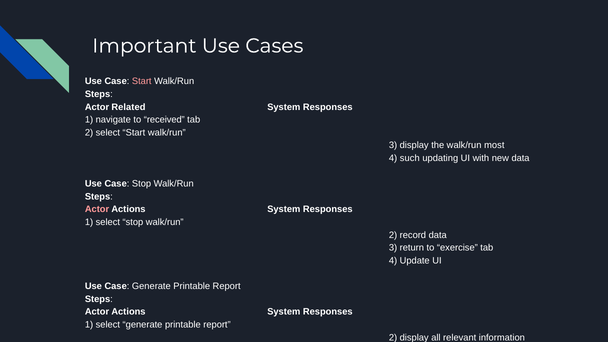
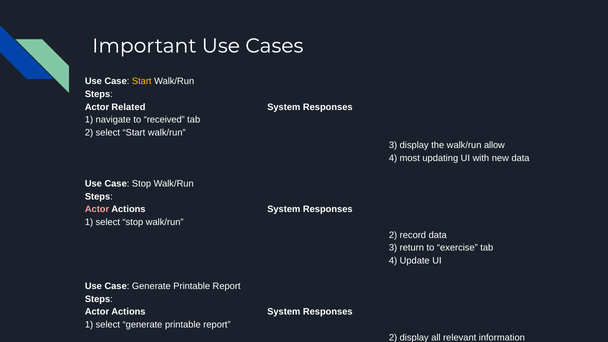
Start colour: pink -> yellow (142, 81)
most: most -> allow (494, 145)
such: such -> most (410, 158)
